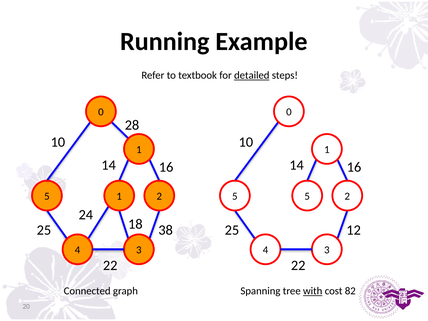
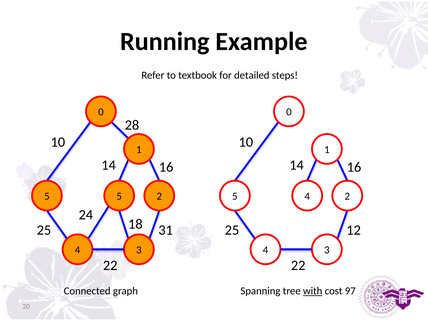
detailed underline: present -> none (252, 75)
5 1: 1 -> 5 (119, 196)
5 5: 5 -> 4 (307, 196)
38: 38 -> 31 (166, 230)
82: 82 -> 97 (350, 291)
